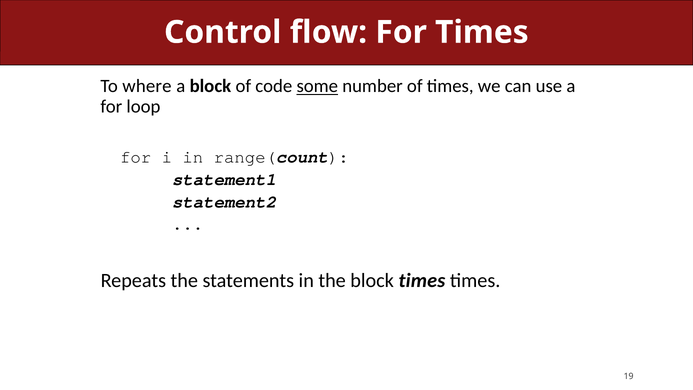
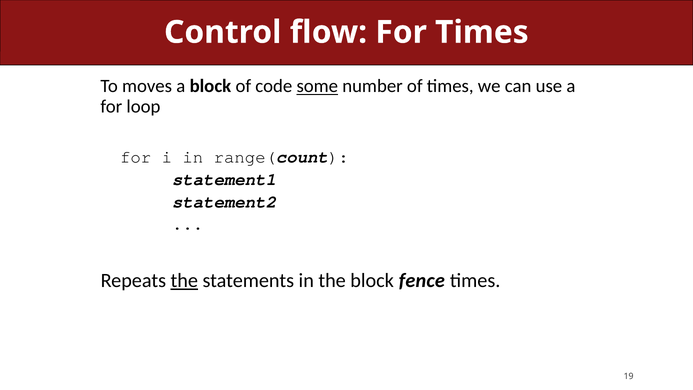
where: where -> moves (147, 86)
the underline: none -> present (184, 281)
block times: times -> fence (422, 281)
